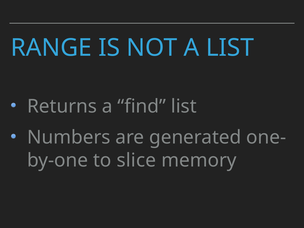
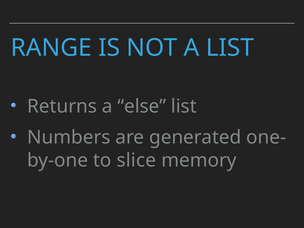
find: find -> else (142, 106)
